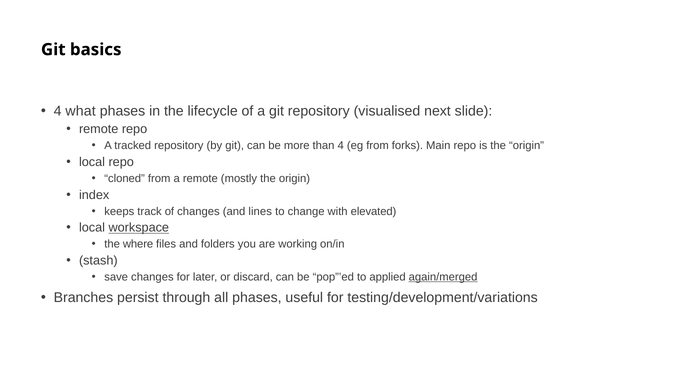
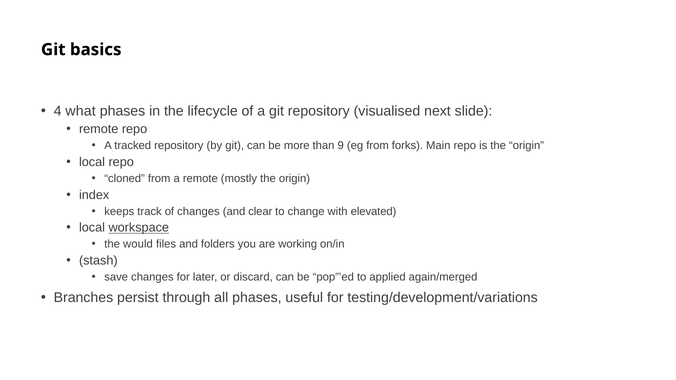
than 4: 4 -> 9 (341, 146)
lines: lines -> clear (260, 211)
where: where -> would (138, 244)
again/merged underline: present -> none (443, 277)
